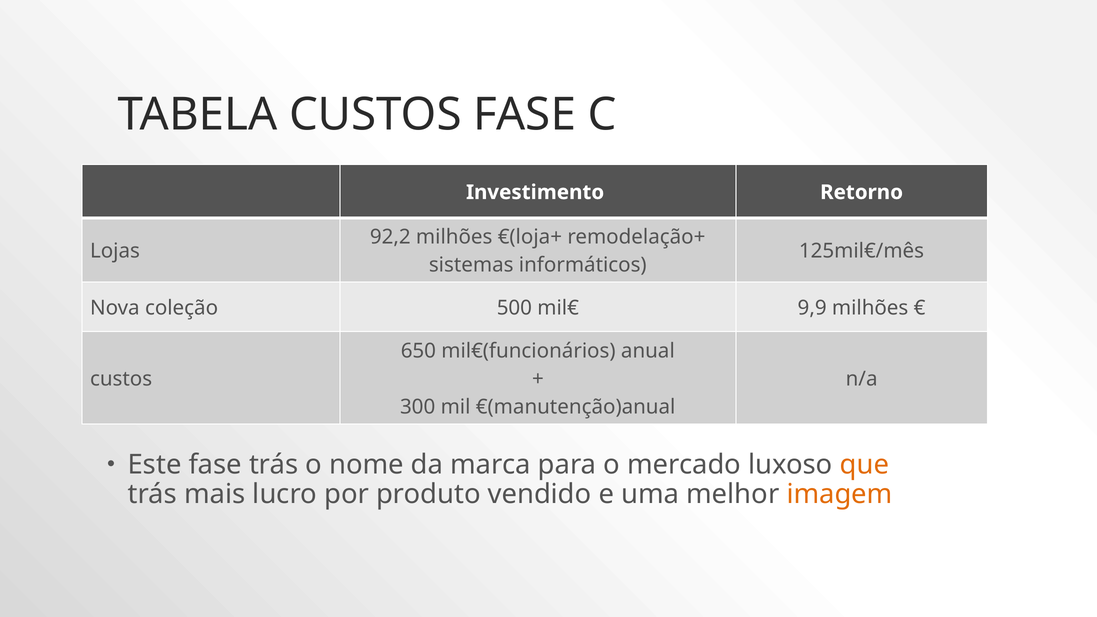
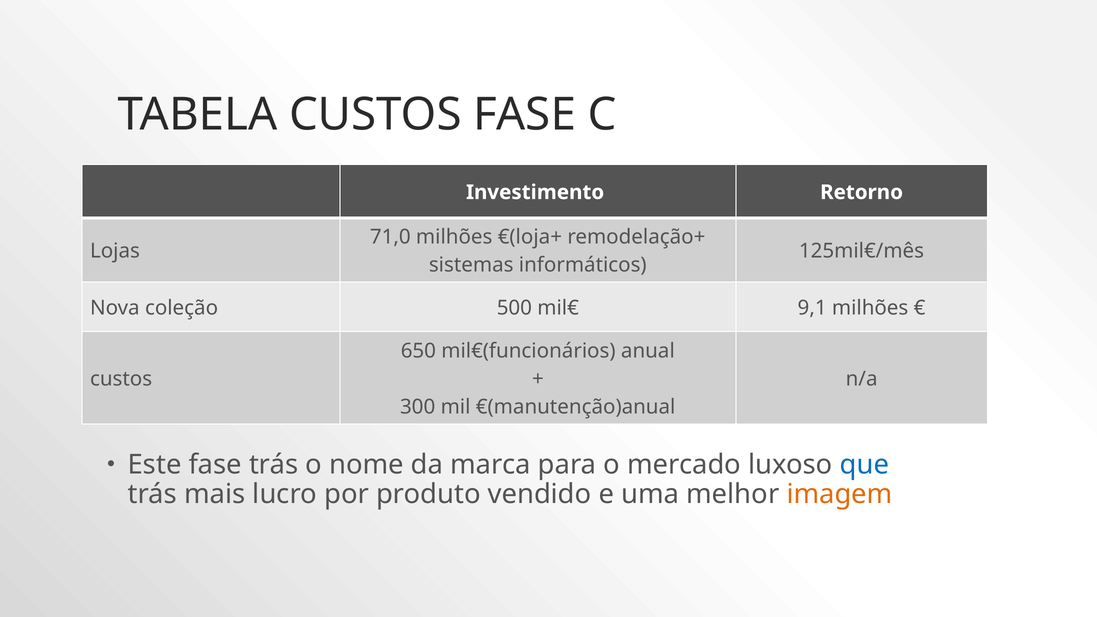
92,2: 92,2 -> 71,0 (390, 237)
9,9: 9,9 -> 9,1 (812, 308)
que colour: orange -> blue (864, 465)
